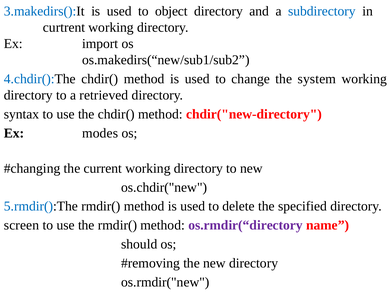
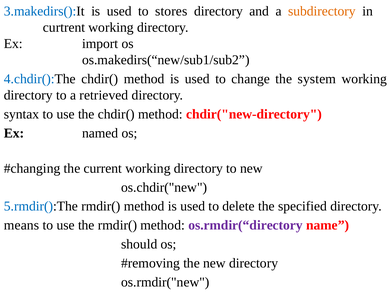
object: object -> stores (171, 11)
subdirectory colour: blue -> orange (322, 11)
modes: modes -> named (100, 133)
screen: screen -> means (22, 225)
